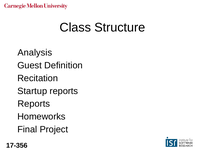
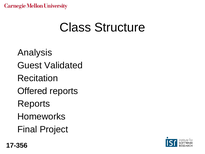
Definition: Definition -> Validated (63, 65)
Startup: Startup -> Offered (32, 91)
